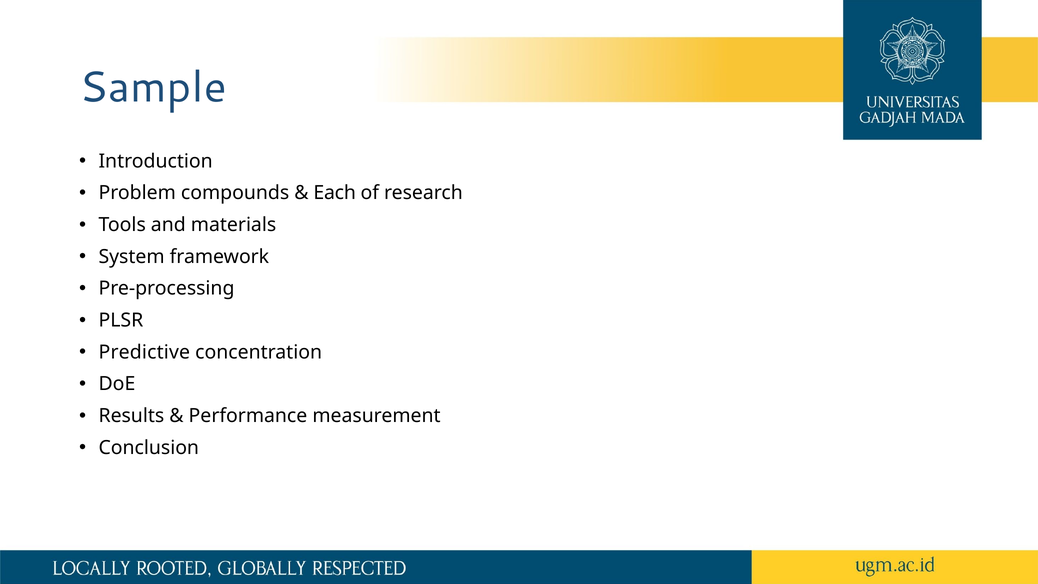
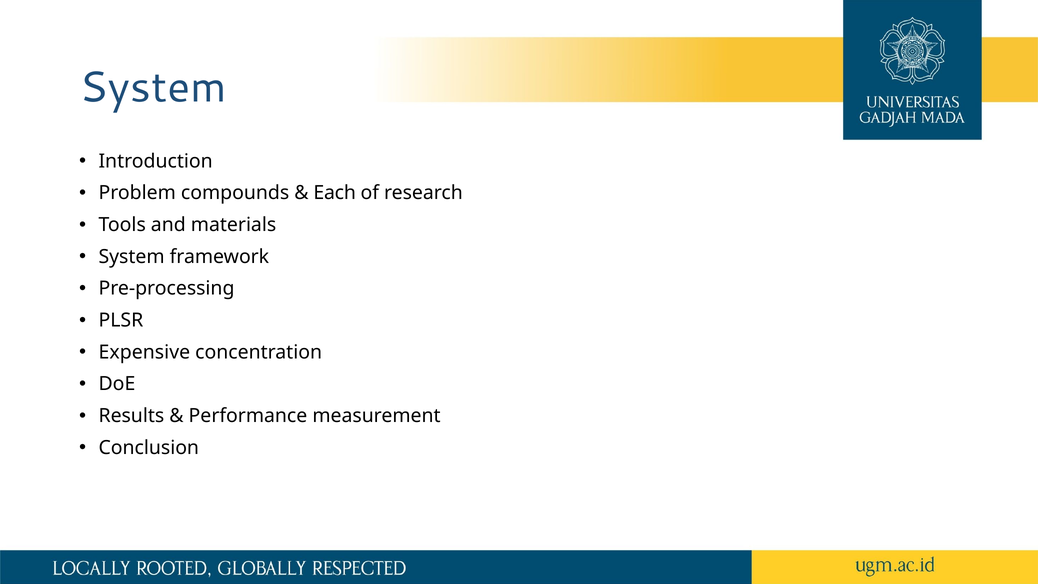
Sample: Sample -> System (153, 87)
Predictive: Predictive -> Expensive (144, 352)
